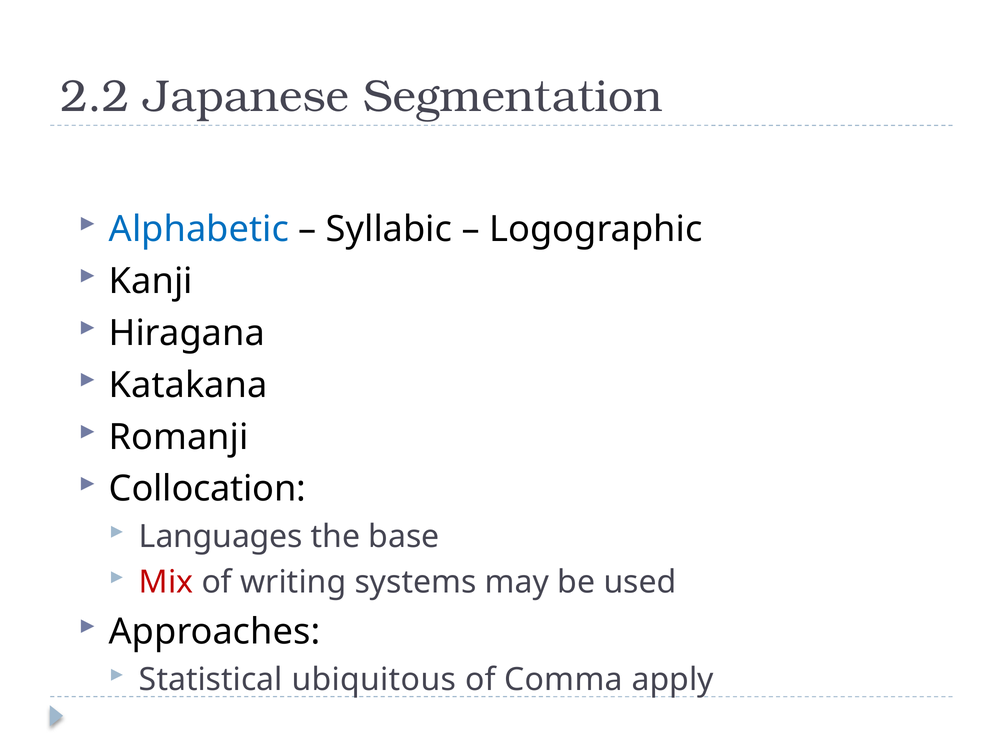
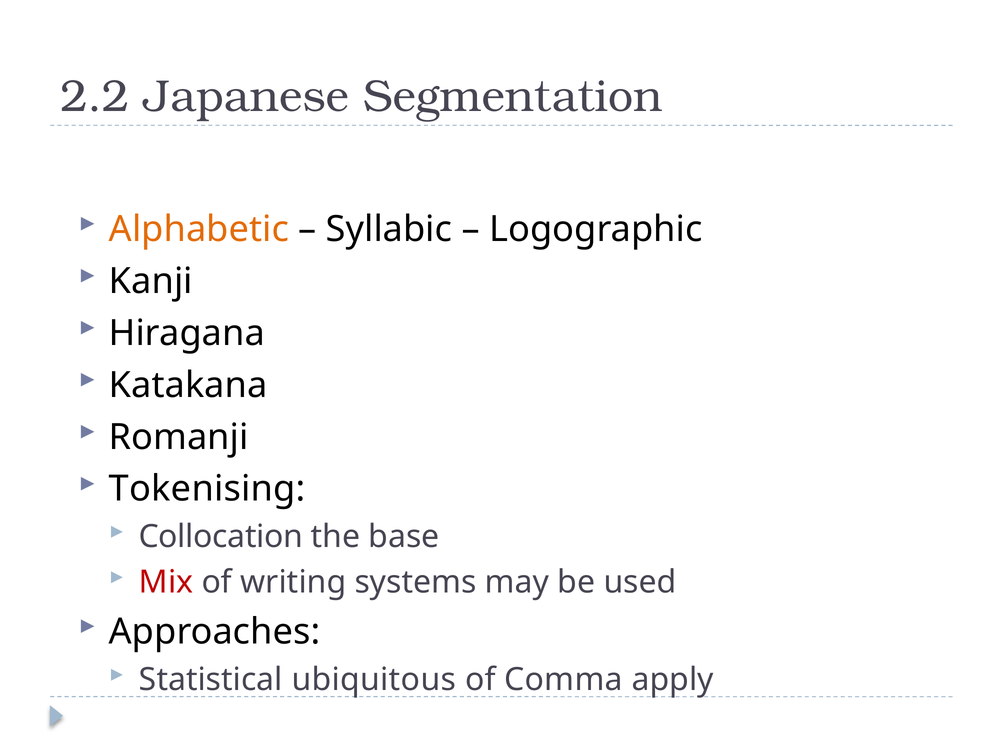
Alphabetic colour: blue -> orange (199, 230)
Collocation: Collocation -> Tokenising (207, 489)
Languages: Languages -> Collocation (221, 537)
